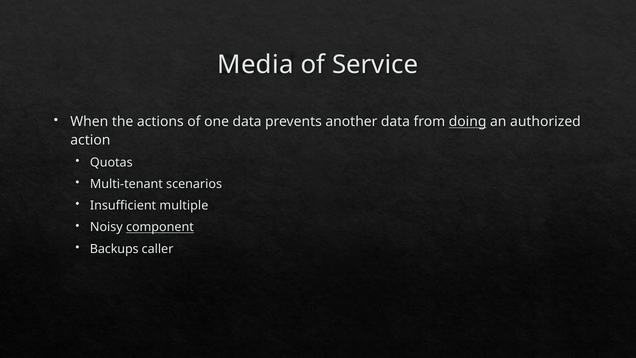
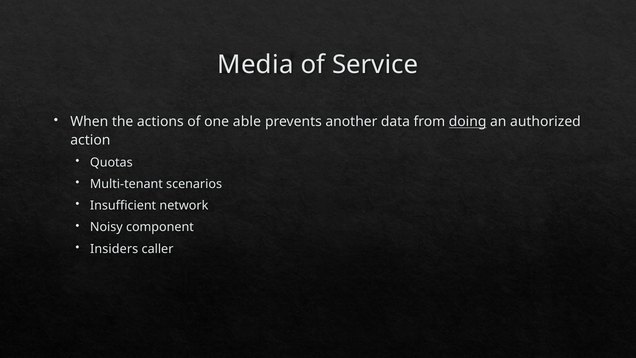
one data: data -> able (247, 122)
multiple: multiple -> network (184, 206)
component underline: present -> none (160, 227)
Backups: Backups -> Insiders (114, 249)
